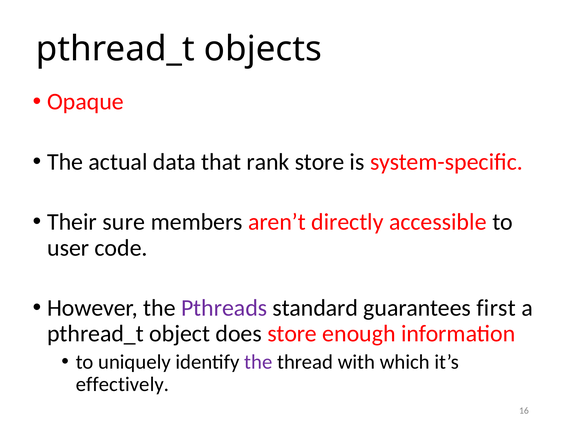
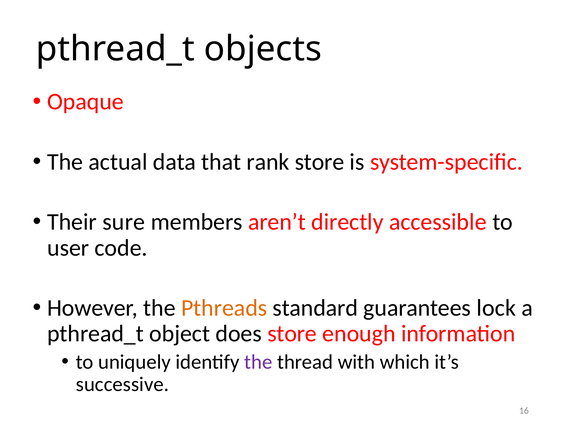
Pthreads colour: purple -> orange (224, 308)
first: first -> lock (496, 308)
effectively: effectively -> successive (122, 385)
